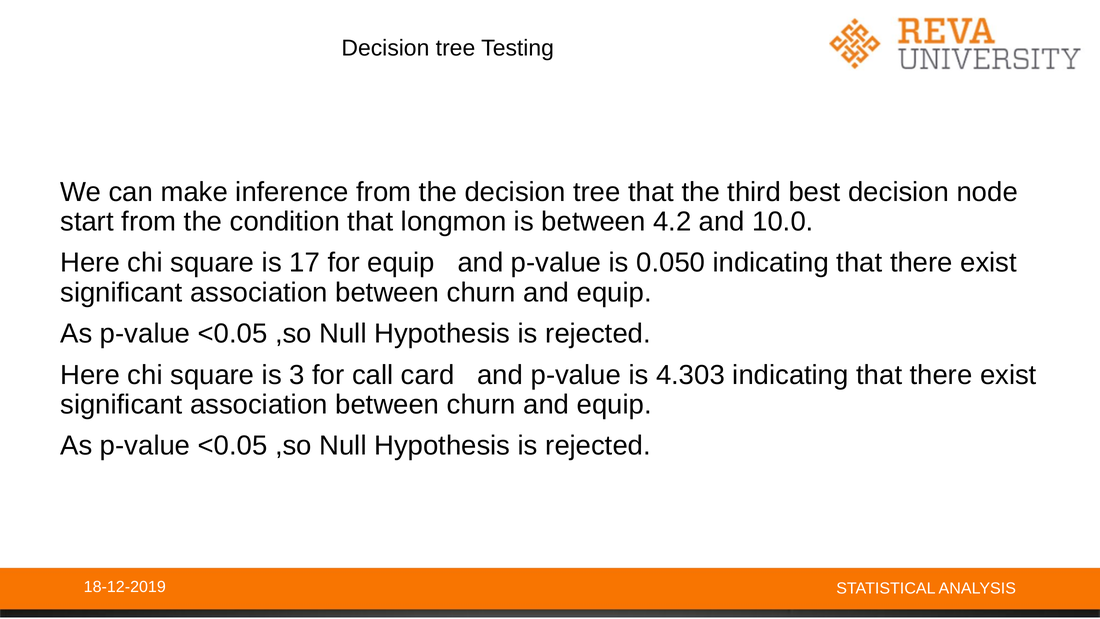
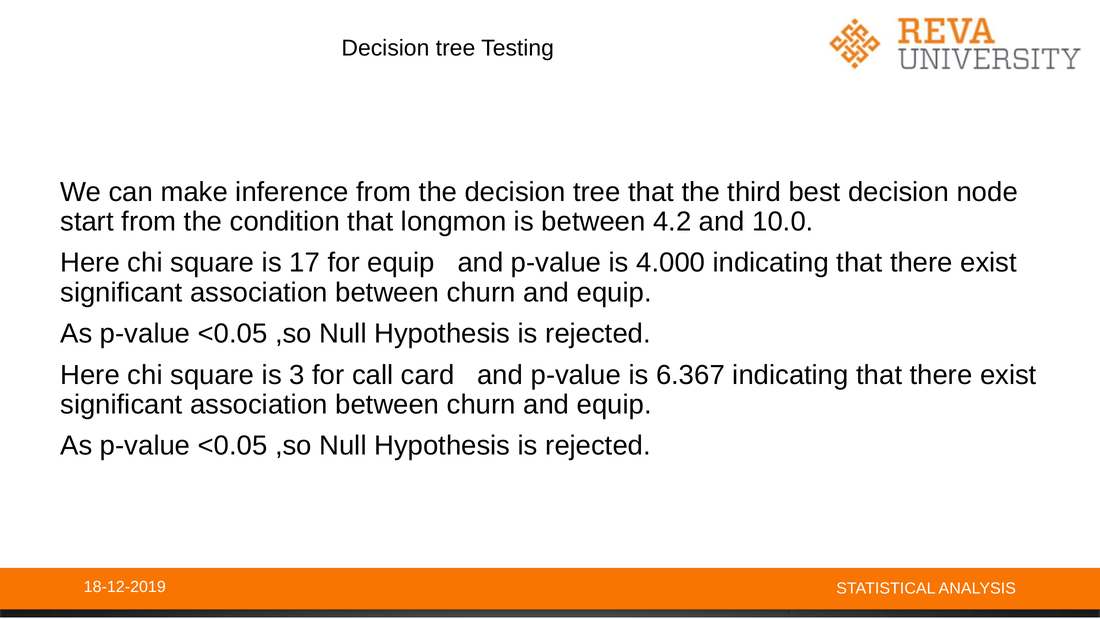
0.050: 0.050 -> 4.000 (671, 263)
4.303: 4.303 -> 6.367 (690, 375)
